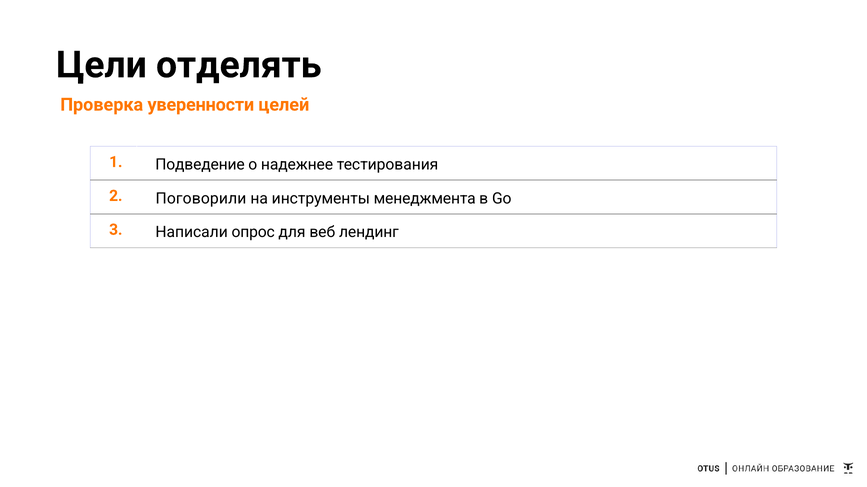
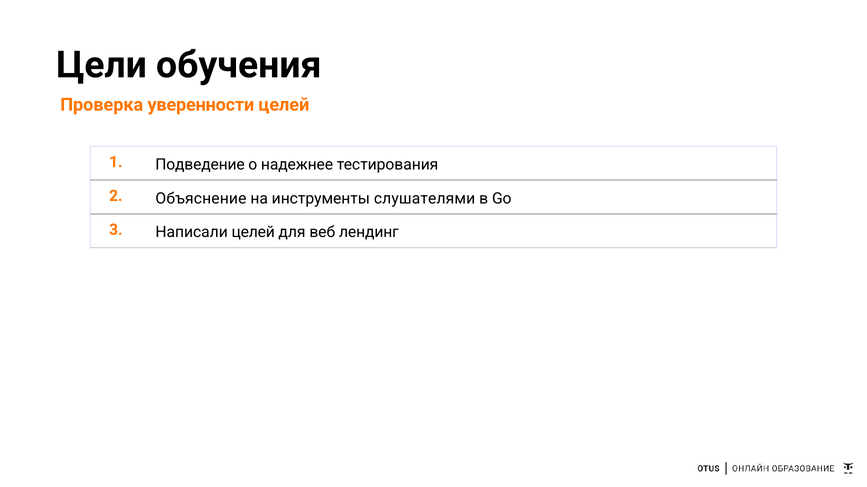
отделять: отделять -> обучения (239, 65)
Поговорили: Поговорили -> Объяснение (201, 199)
менеджмента: менеджмента -> слушателями (425, 199)
Написали опрос: опрос -> целей (253, 233)
